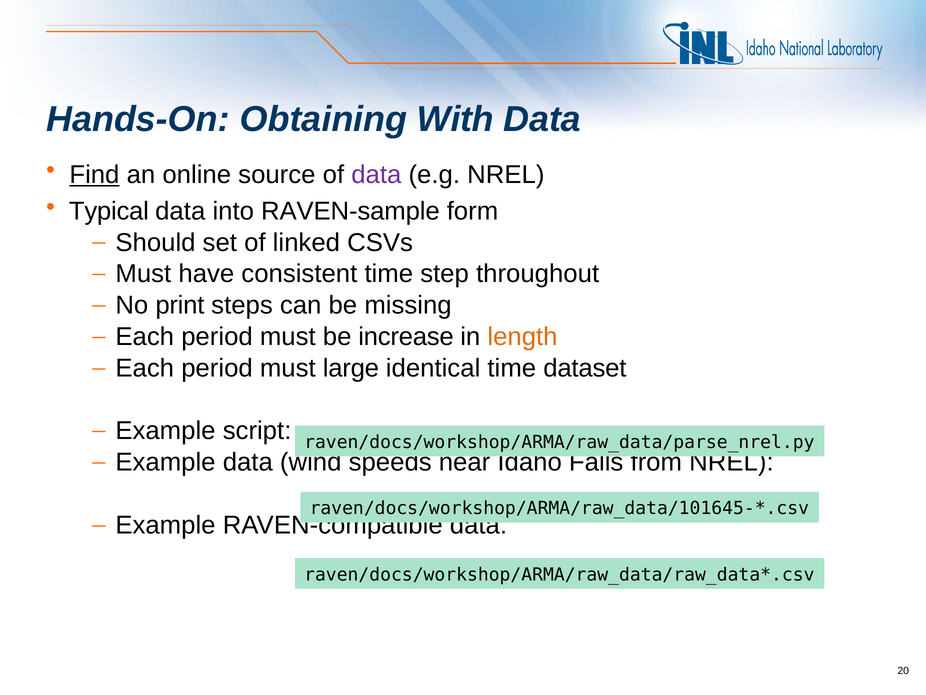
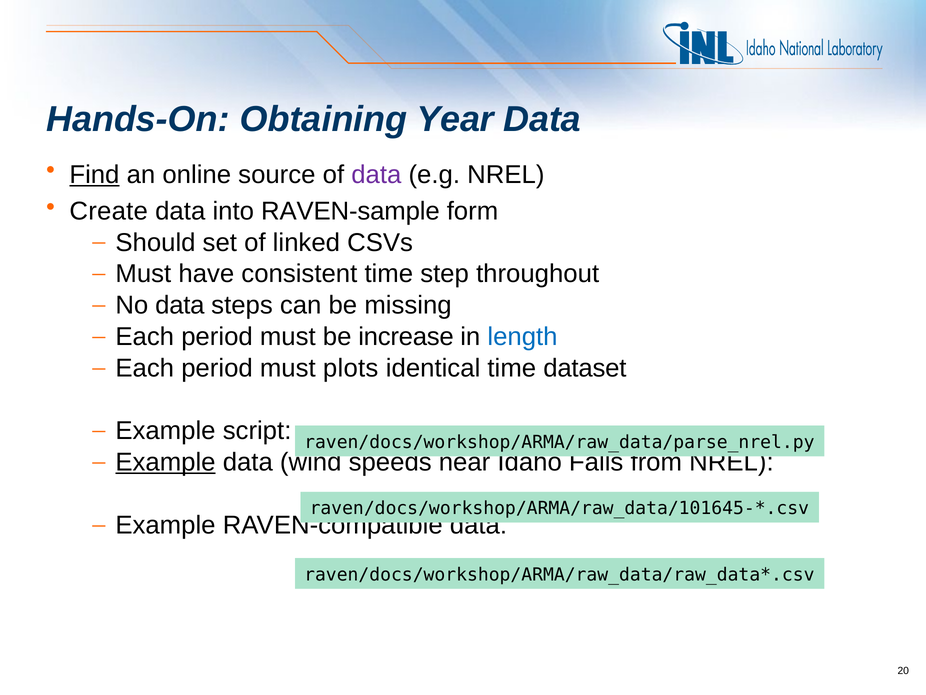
With: With -> Year (455, 119)
Typical: Typical -> Create (109, 211)
No print: print -> data (180, 305)
length colour: orange -> blue (522, 336)
large: large -> plots (351, 368)
Example underline: none -> present (165, 462)
